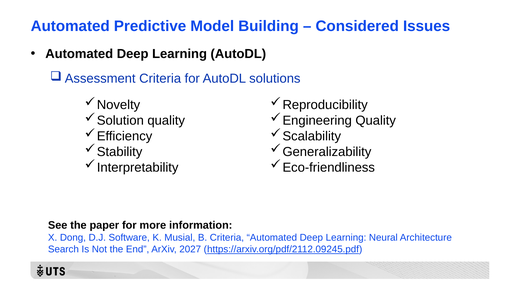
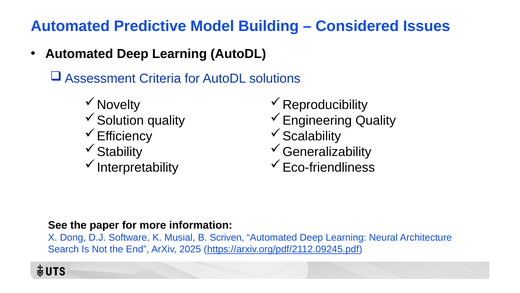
B Criteria: Criteria -> Scriven (227, 237)
2027: 2027 -> 2025 (190, 249)
